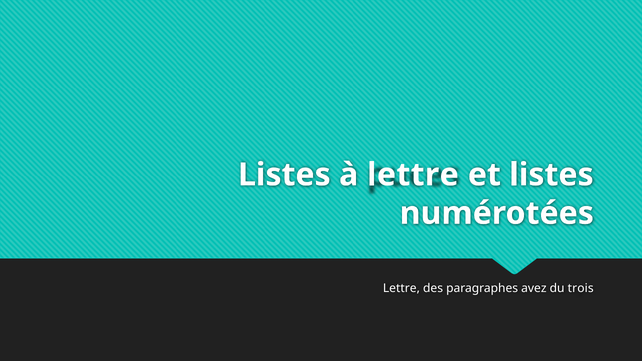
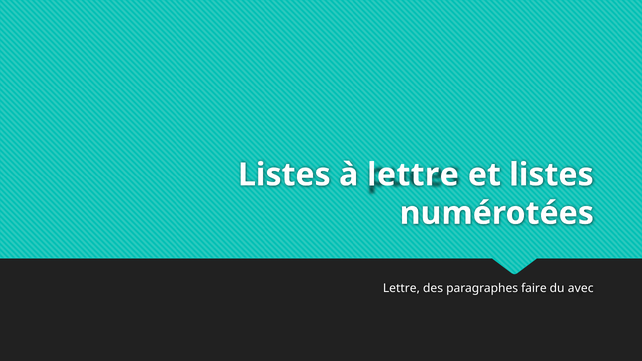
avez: avez -> faire (534, 289)
trois: trois -> avec (581, 289)
